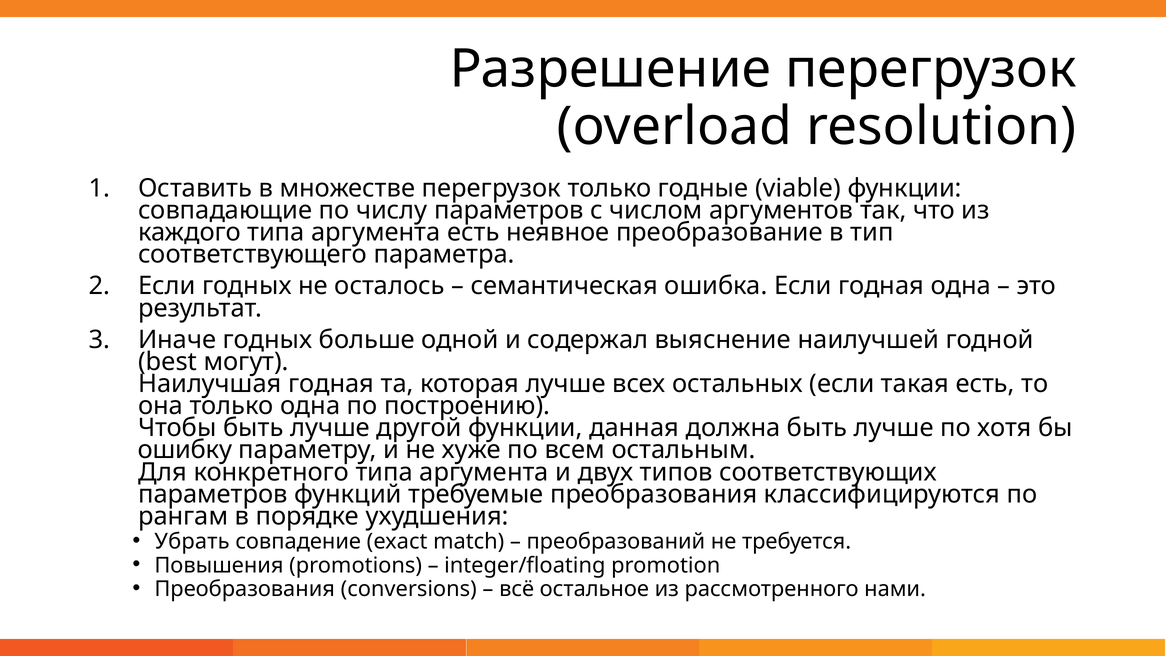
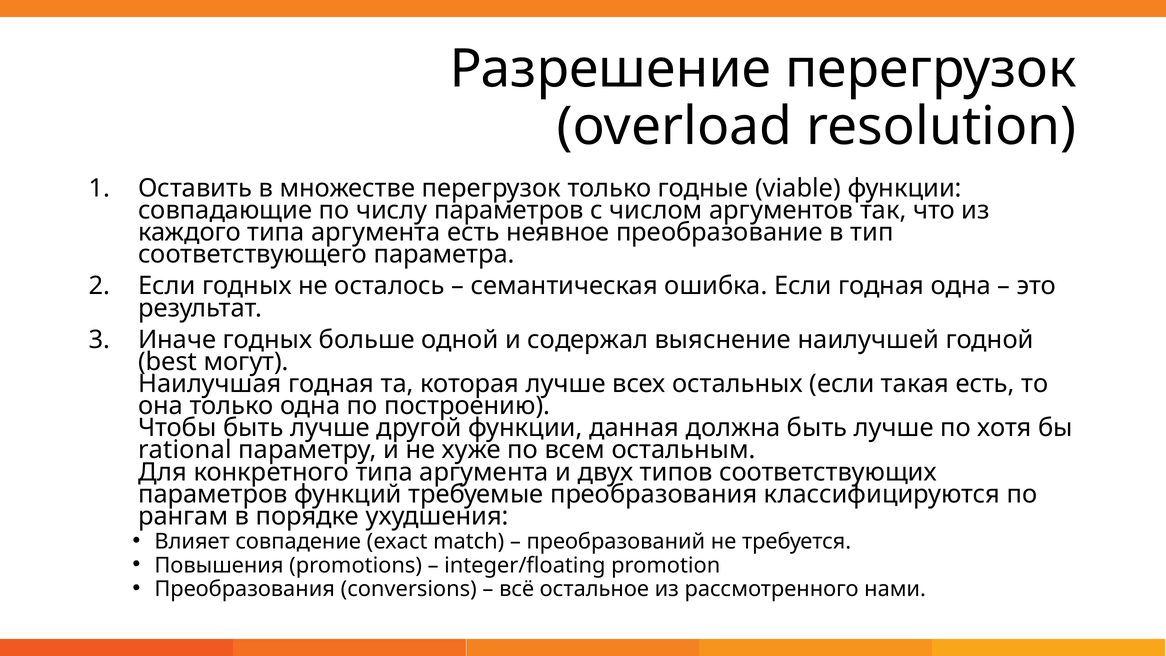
ошибку: ошибку -> rational (185, 450)
Убрать: Убрать -> Влияет (192, 542)
